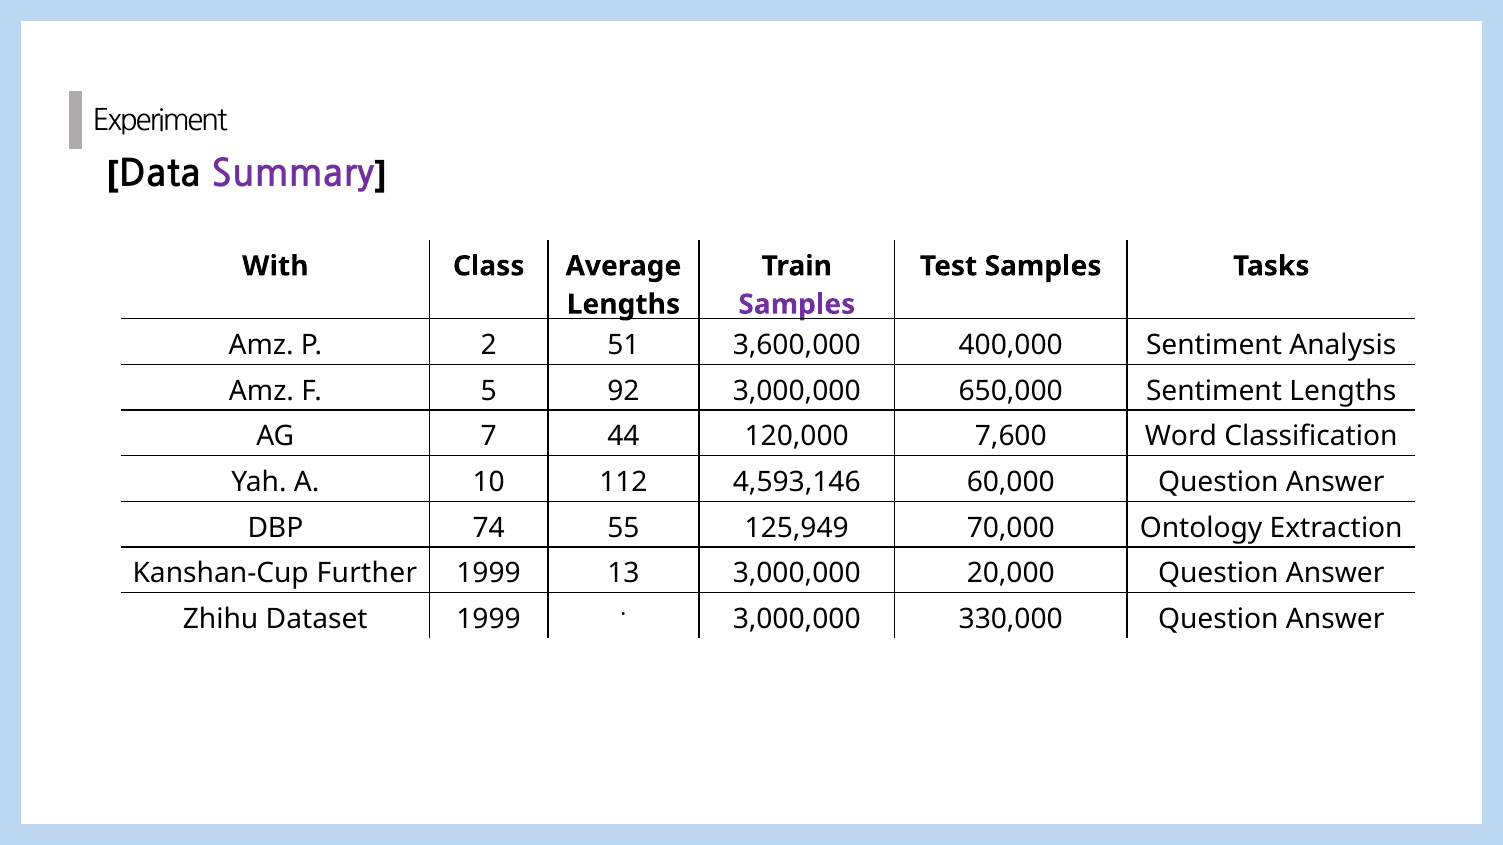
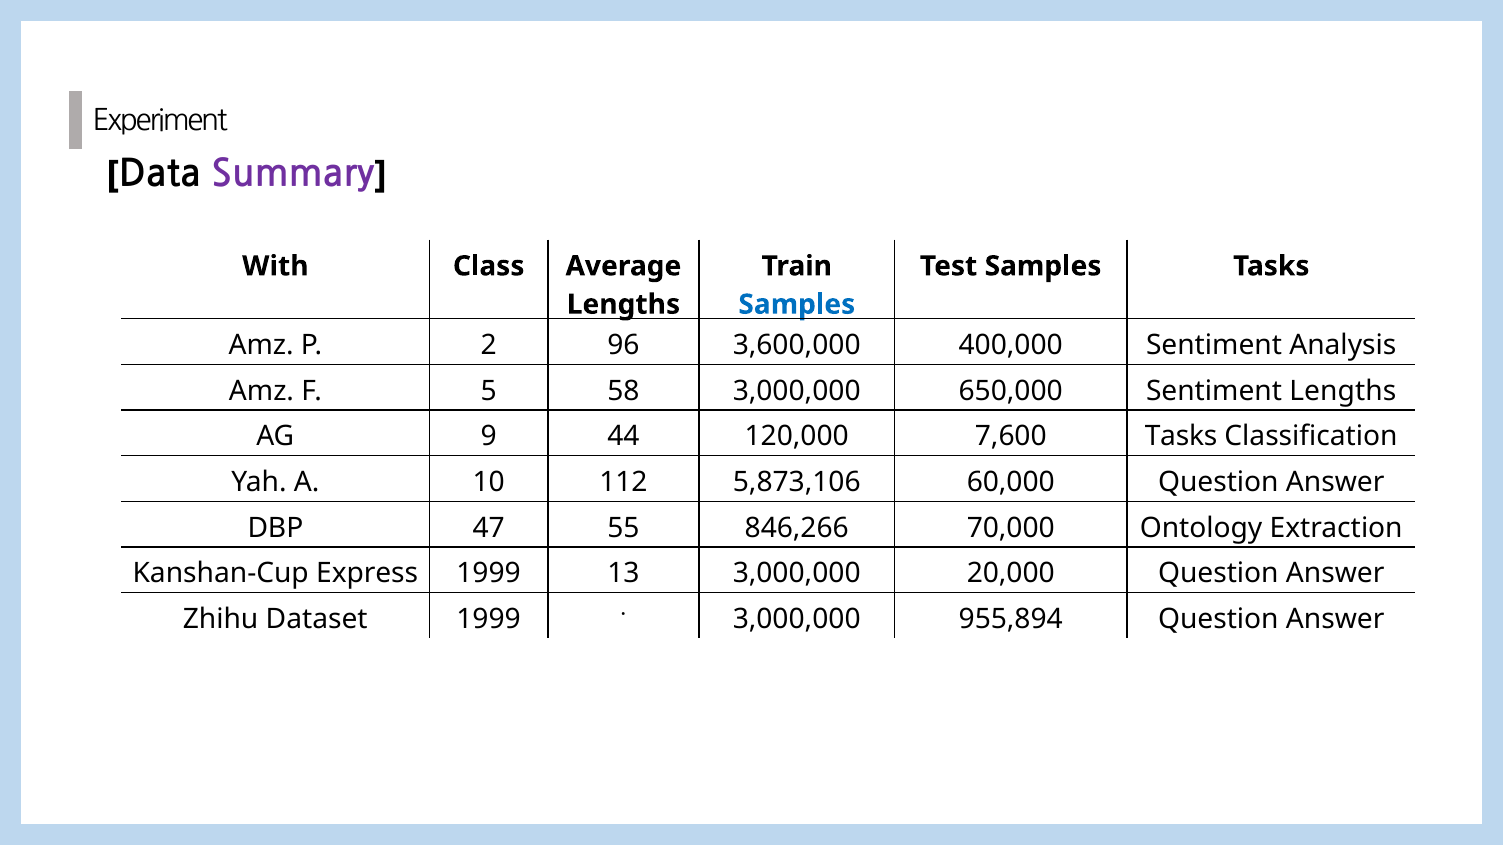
Samples colour: purple -> blue (797, 305)
51: 51 -> 96 (624, 345)
92: 92 -> 58 (624, 391)
7: 7 -> 9 (489, 437)
7,600 Word: Word -> Tasks (1181, 437)
4,593,146: 4,593,146 -> 5,873,106 (797, 482)
74: 74 -> 47 (489, 528)
125,949: 125,949 -> 846,266 (797, 528)
Further: Further -> Express (367, 574)
330,000: 330,000 -> 955,894 (1011, 619)
